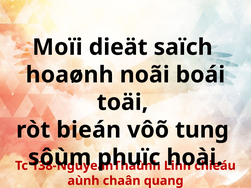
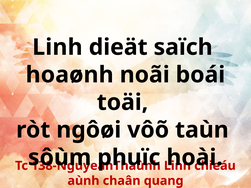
Moïi: Moïi -> Linh (57, 47)
bieán: bieán -> ngôøi (89, 130)
tung: tung -> taùn (202, 130)
